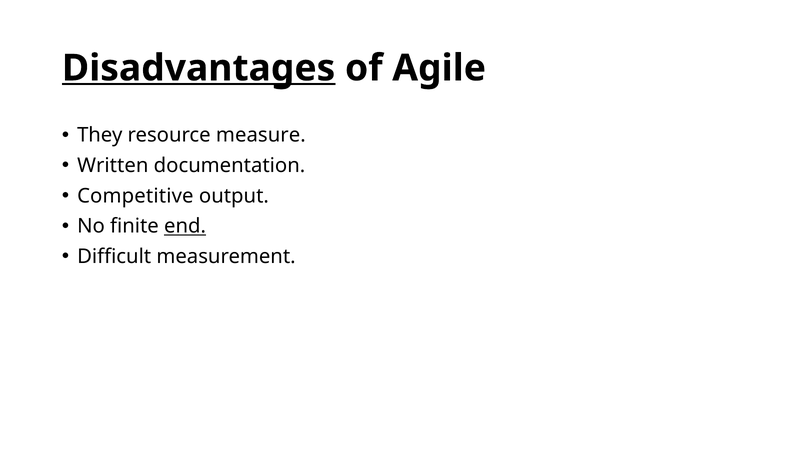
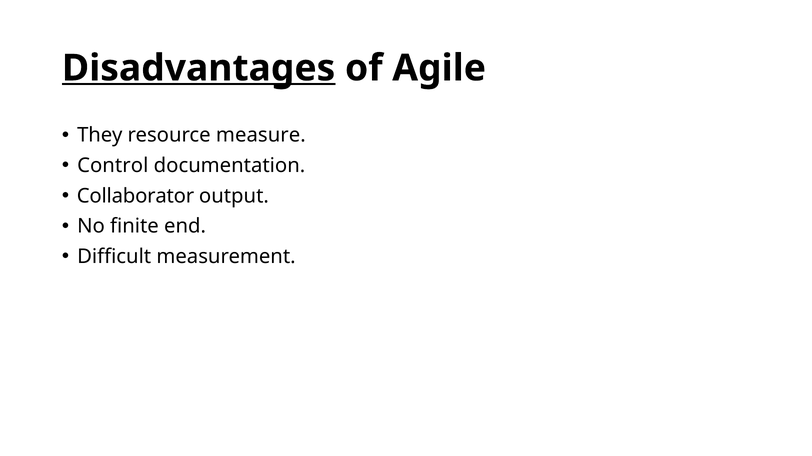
Written: Written -> Control (113, 166)
Competitive: Competitive -> Collaborator (136, 196)
end underline: present -> none (185, 227)
